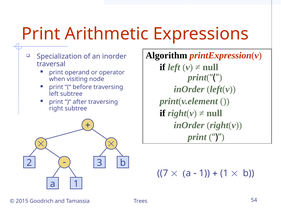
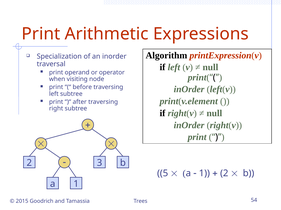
7: 7 -> 5 (163, 174)
1: 1 -> 2 (224, 174)
